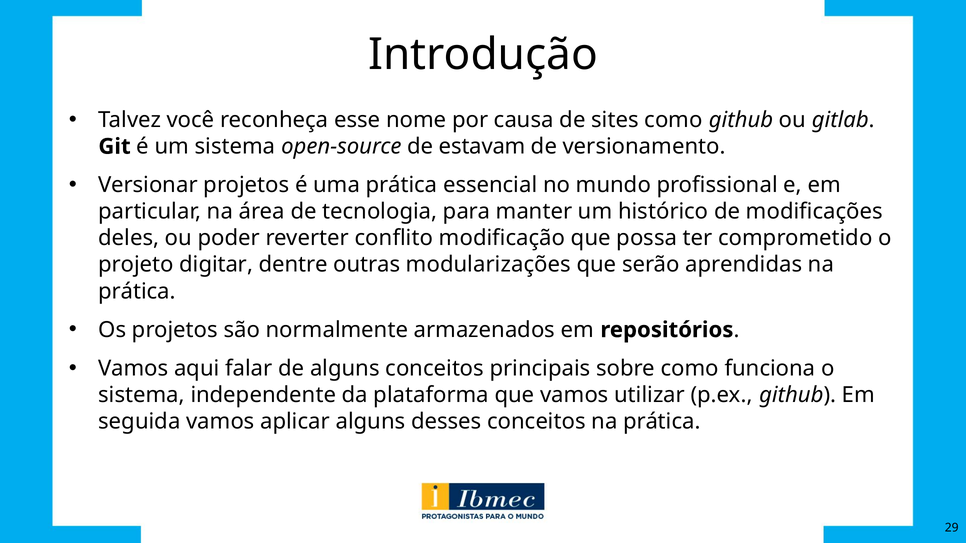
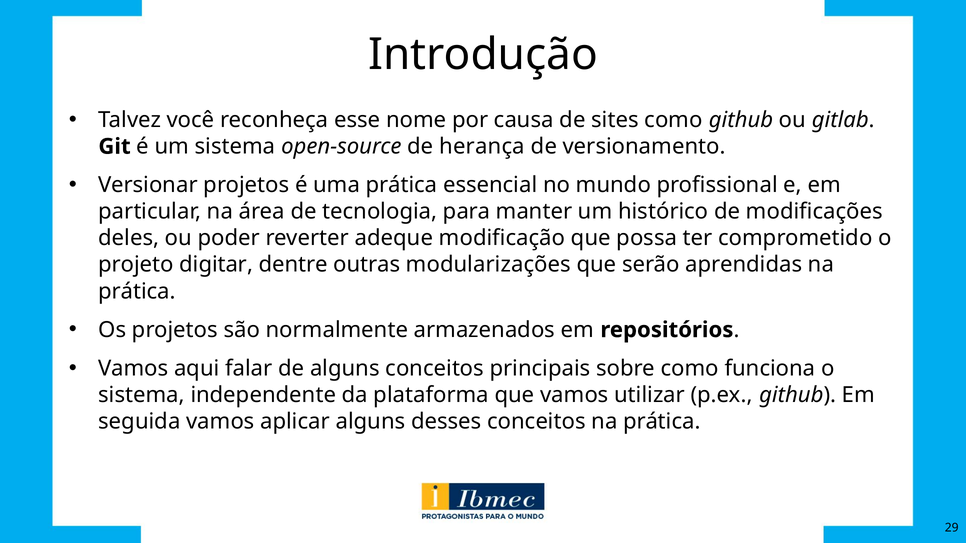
estavam: estavam -> herança (482, 147)
conflito: conflito -> adeque (394, 238)
